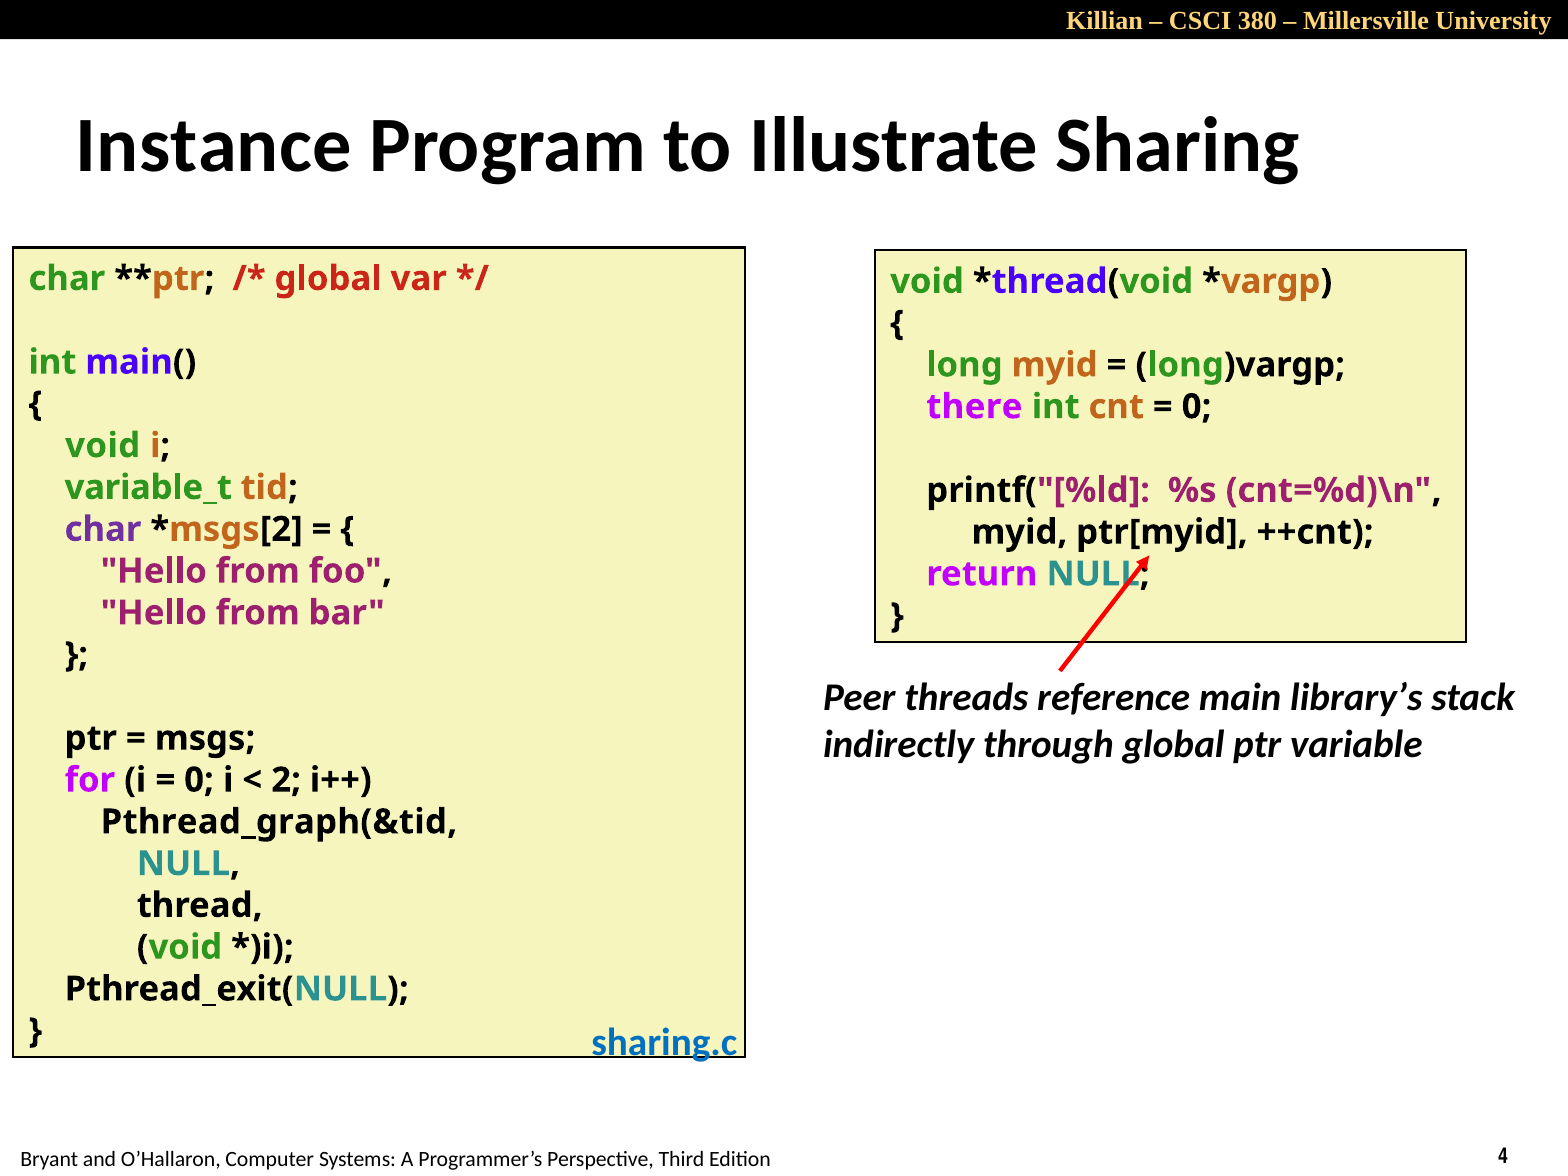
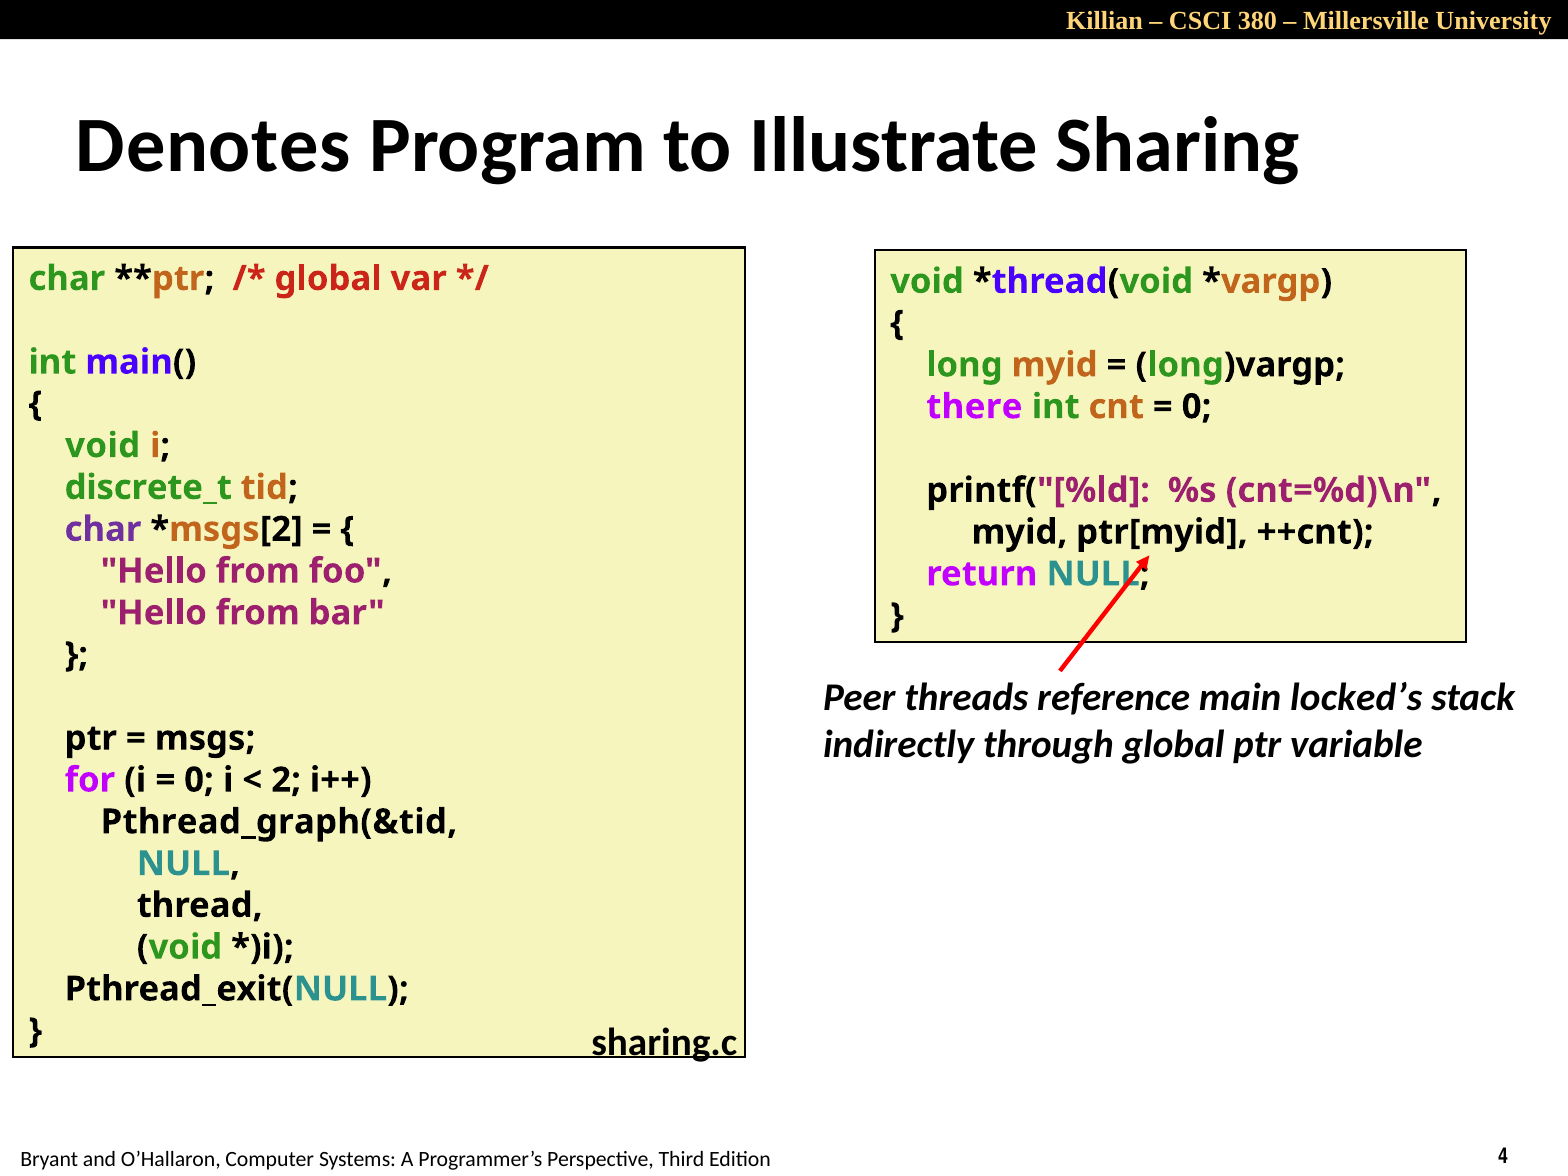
Instance: Instance -> Denotes (213, 145)
variable_t: variable_t -> discrete_t (148, 487)
library’s: library’s -> locked’s (1356, 698)
sharing.c colour: blue -> black (664, 1042)
